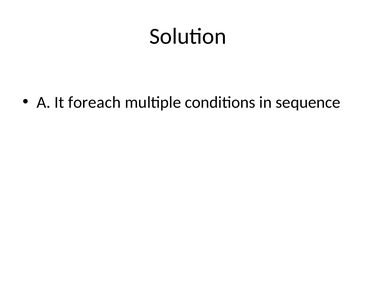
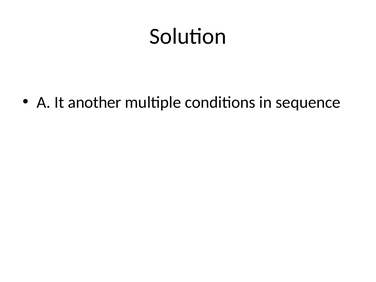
foreach: foreach -> another (95, 102)
